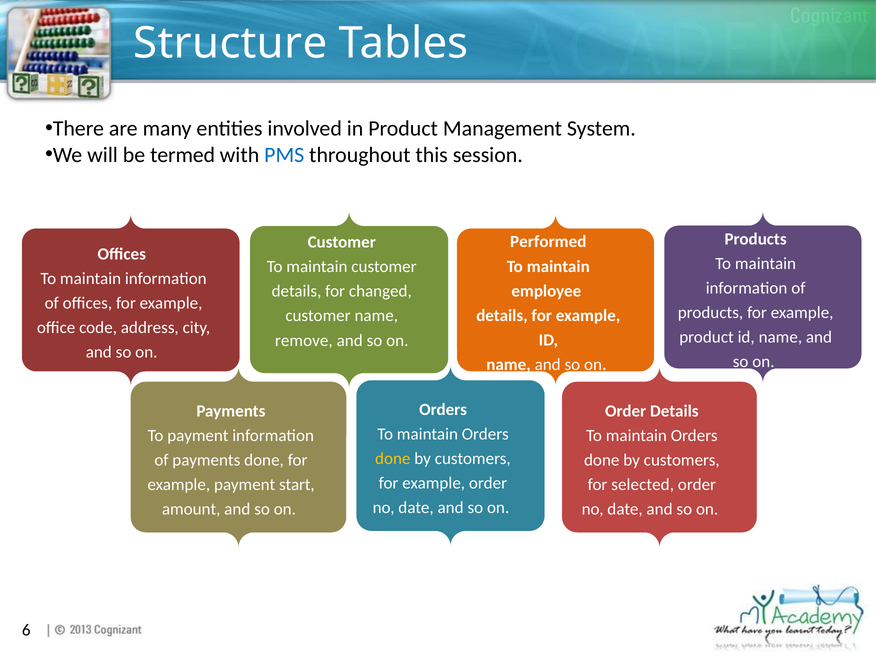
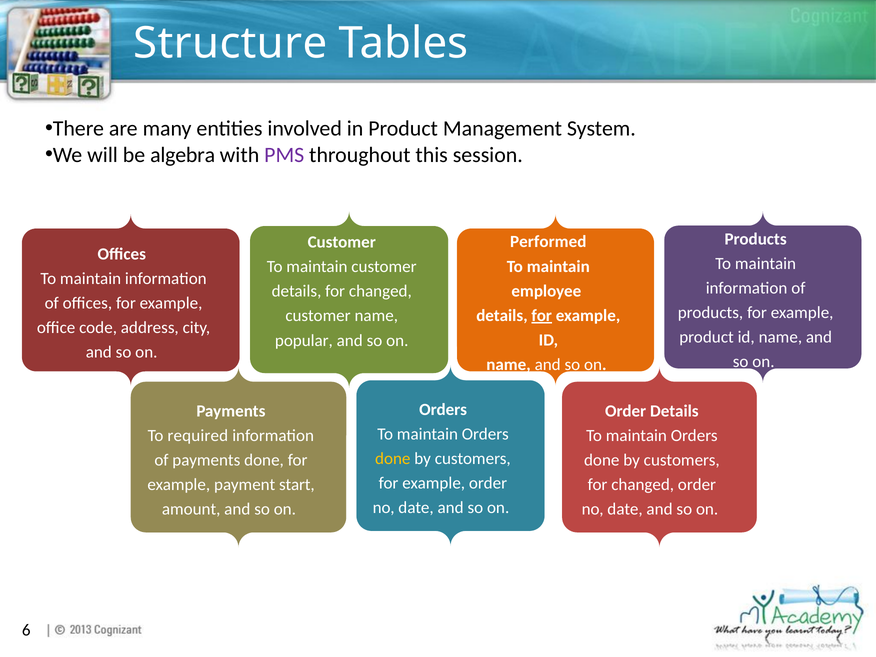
termed: termed -> algebra (183, 155)
PMS colour: blue -> purple (284, 155)
for underline: none -> present (542, 315)
remove: remove -> popular (304, 340)
To payment: payment -> required (198, 436)
selected: selected -> changed (643, 485)
